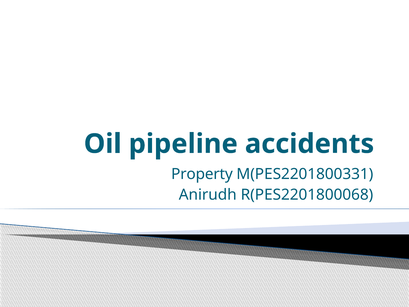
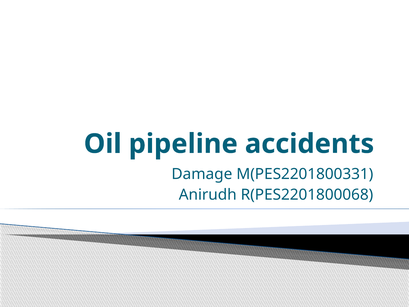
Property: Property -> Damage (202, 174)
